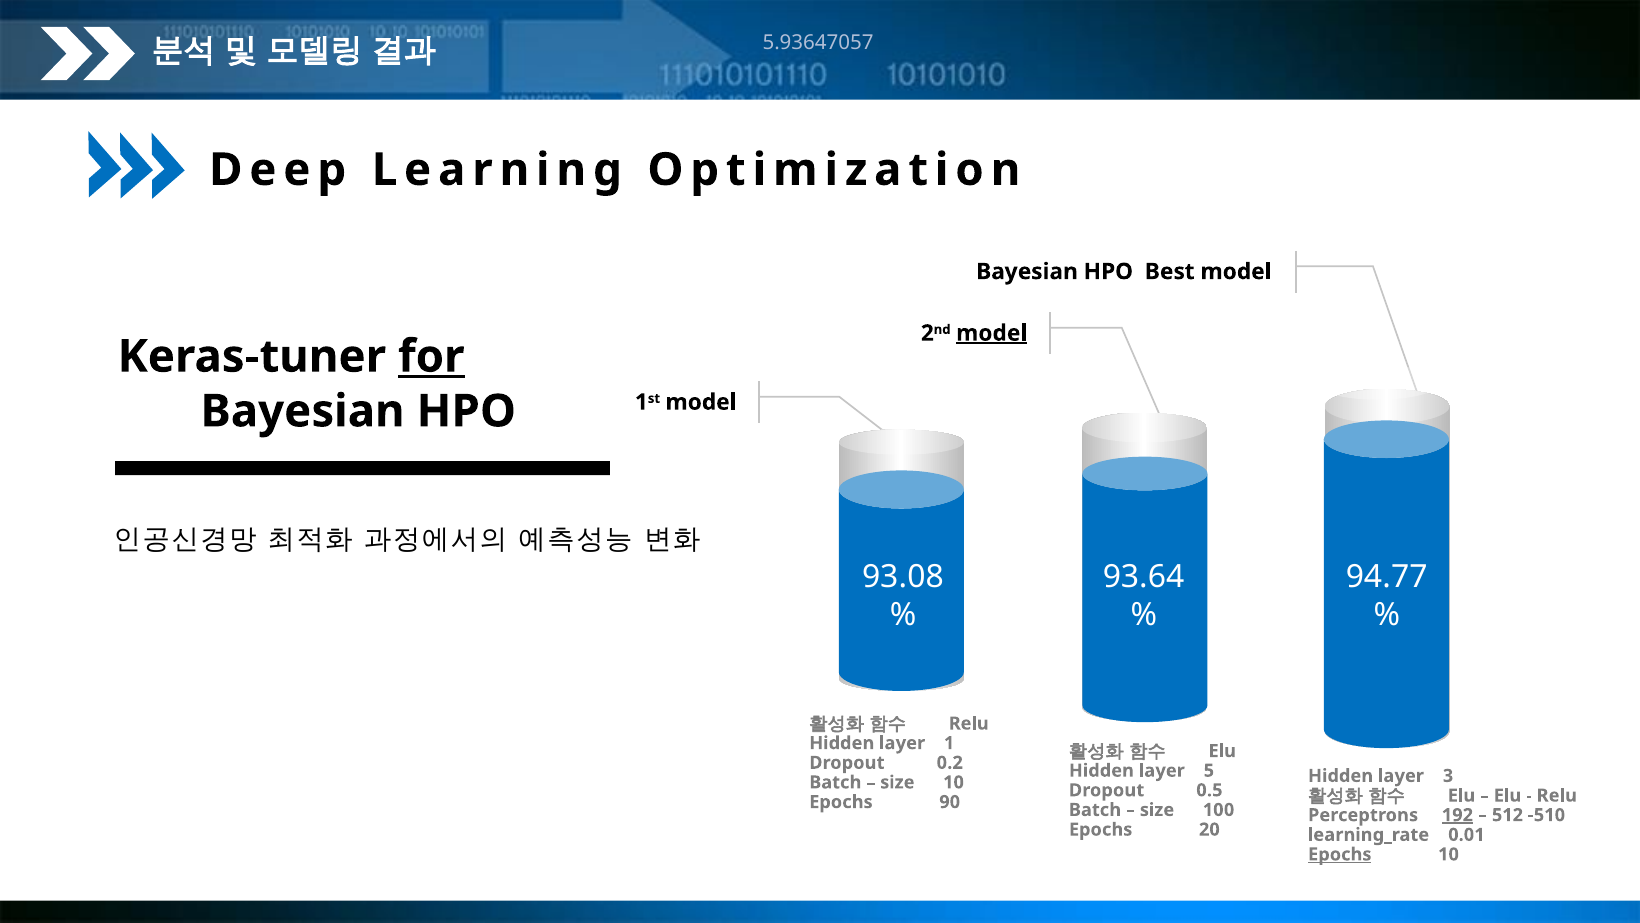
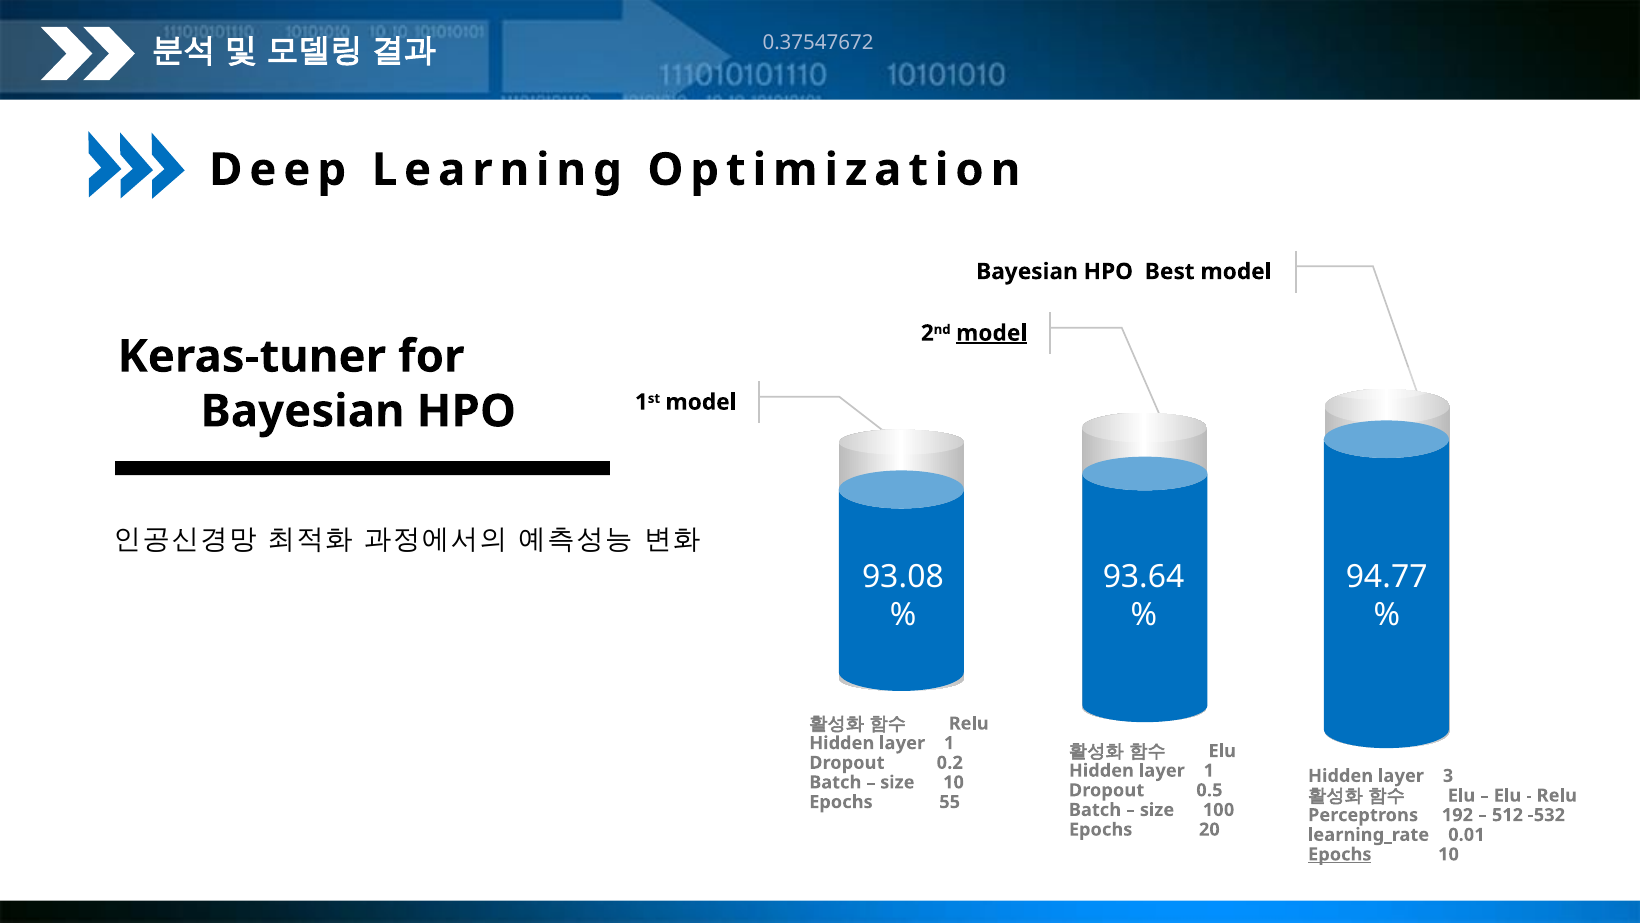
5.93647057: 5.93647057 -> 0.37547672 (818, 42)
for underline: present -> none (431, 356)
5: 5 -> 1 (1209, 770)
90: 90 -> 55 (950, 802)
192 underline: present -> none (1457, 815)
-510: -510 -> -532 (1547, 815)
